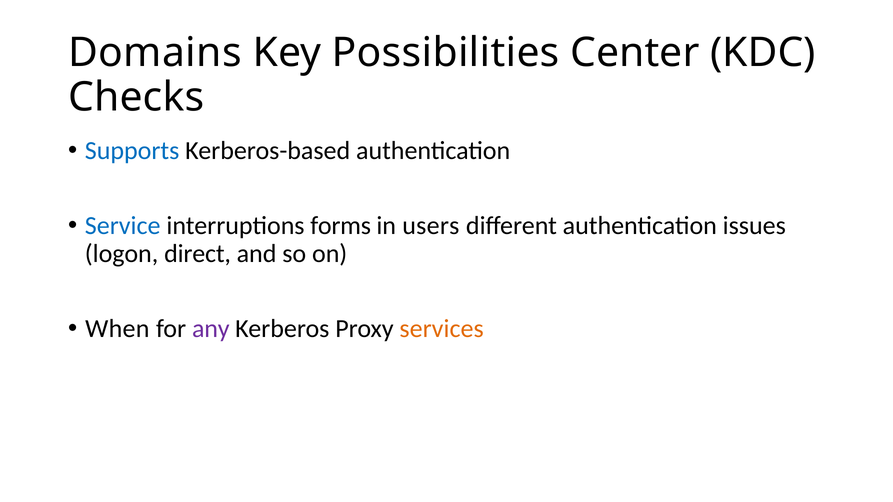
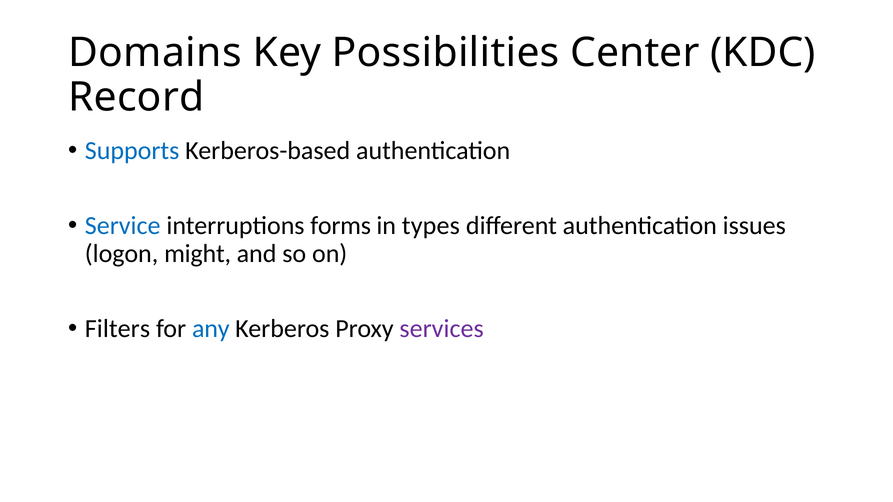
Checks: Checks -> Record (136, 97)
users: users -> types (431, 226)
direct: direct -> might (198, 254)
When: When -> Filters (117, 329)
any colour: purple -> blue (211, 329)
services colour: orange -> purple (442, 329)
